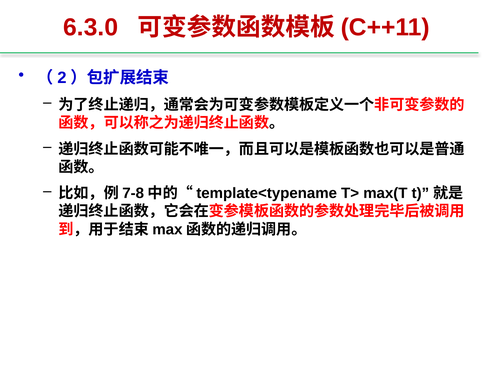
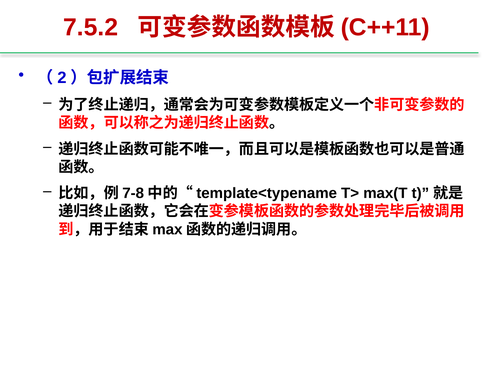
6.3.0: 6.3.0 -> 7.5.2 (91, 28)
